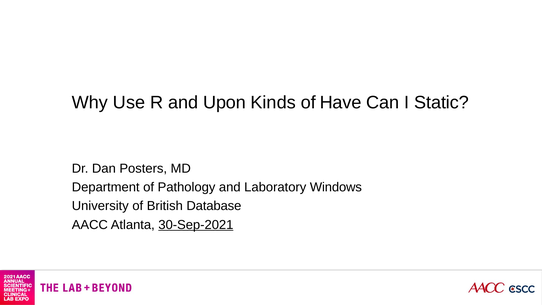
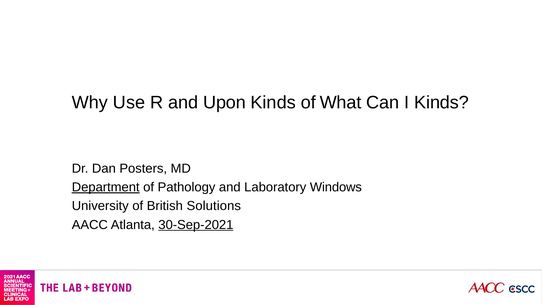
Have: Have -> What (341, 102)
I Static: Static -> Kinds (442, 102)
Department underline: none -> present (106, 187)
Database: Database -> Solutions (214, 206)
